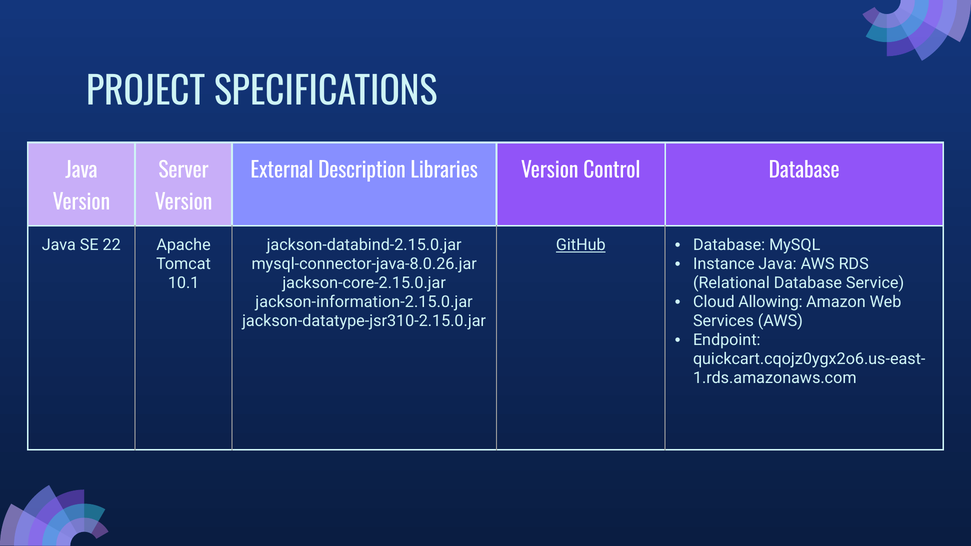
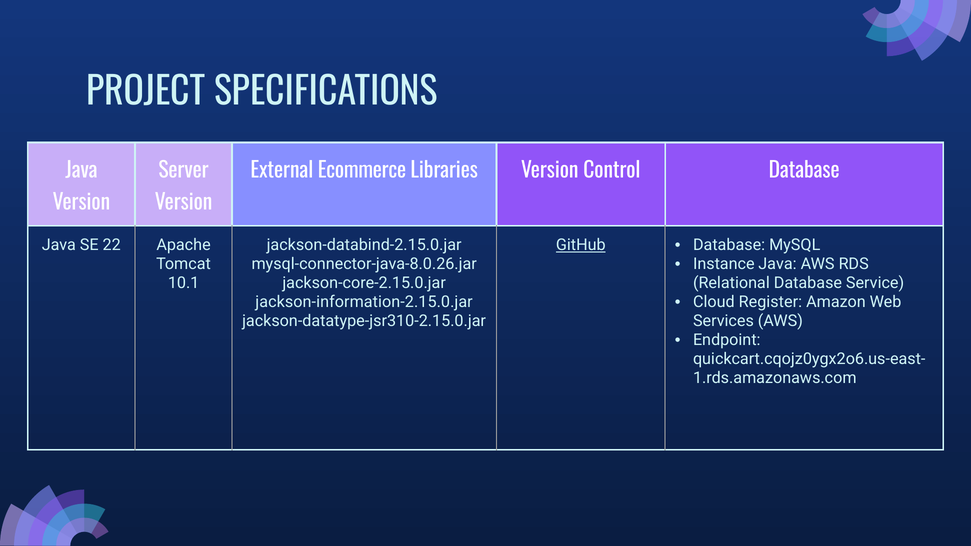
Description: Description -> Ecommerce (362, 171)
Allowing: Allowing -> Register (770, 302)
